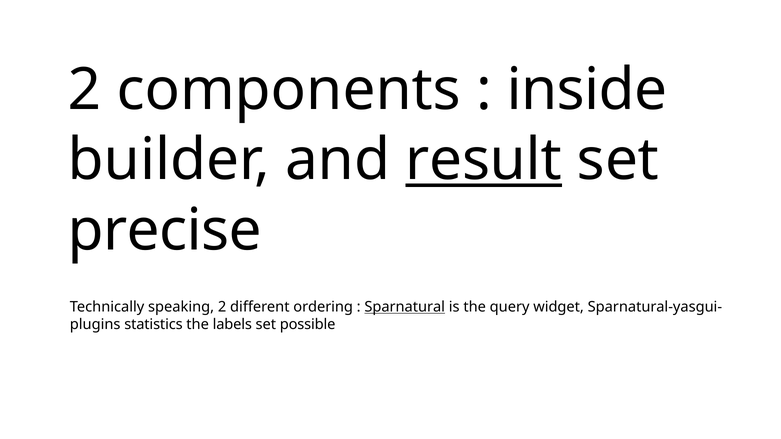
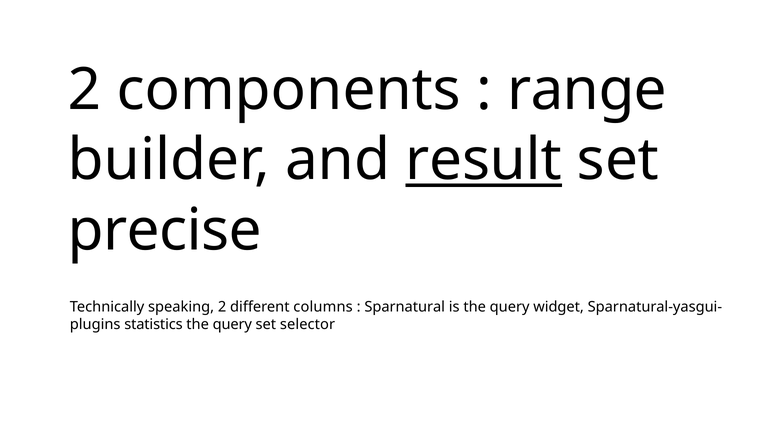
inside: inside -> range (587, 90)
ordering: ordering -> columns (323, 307)
Sparnatural underline: present -> none (405, 307)
labels: labels -> query (232, 325)
possible: possible -> selector (308, 325)
